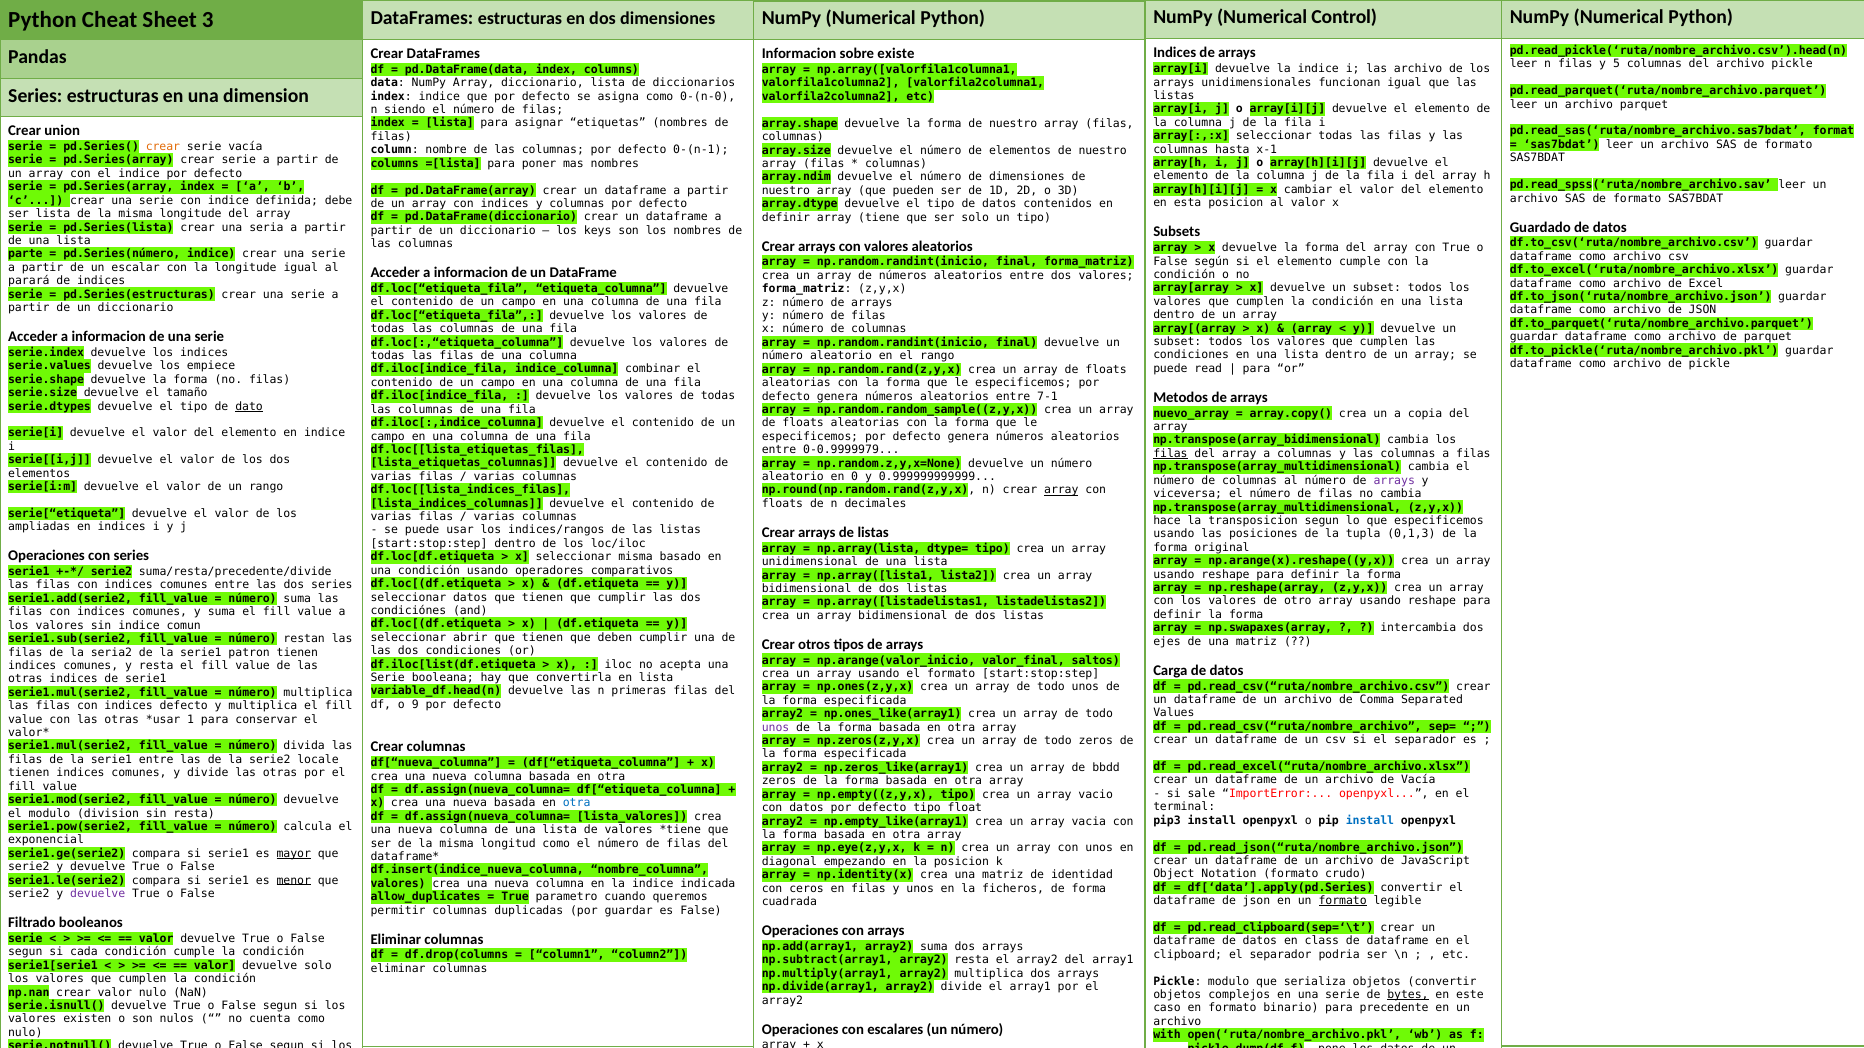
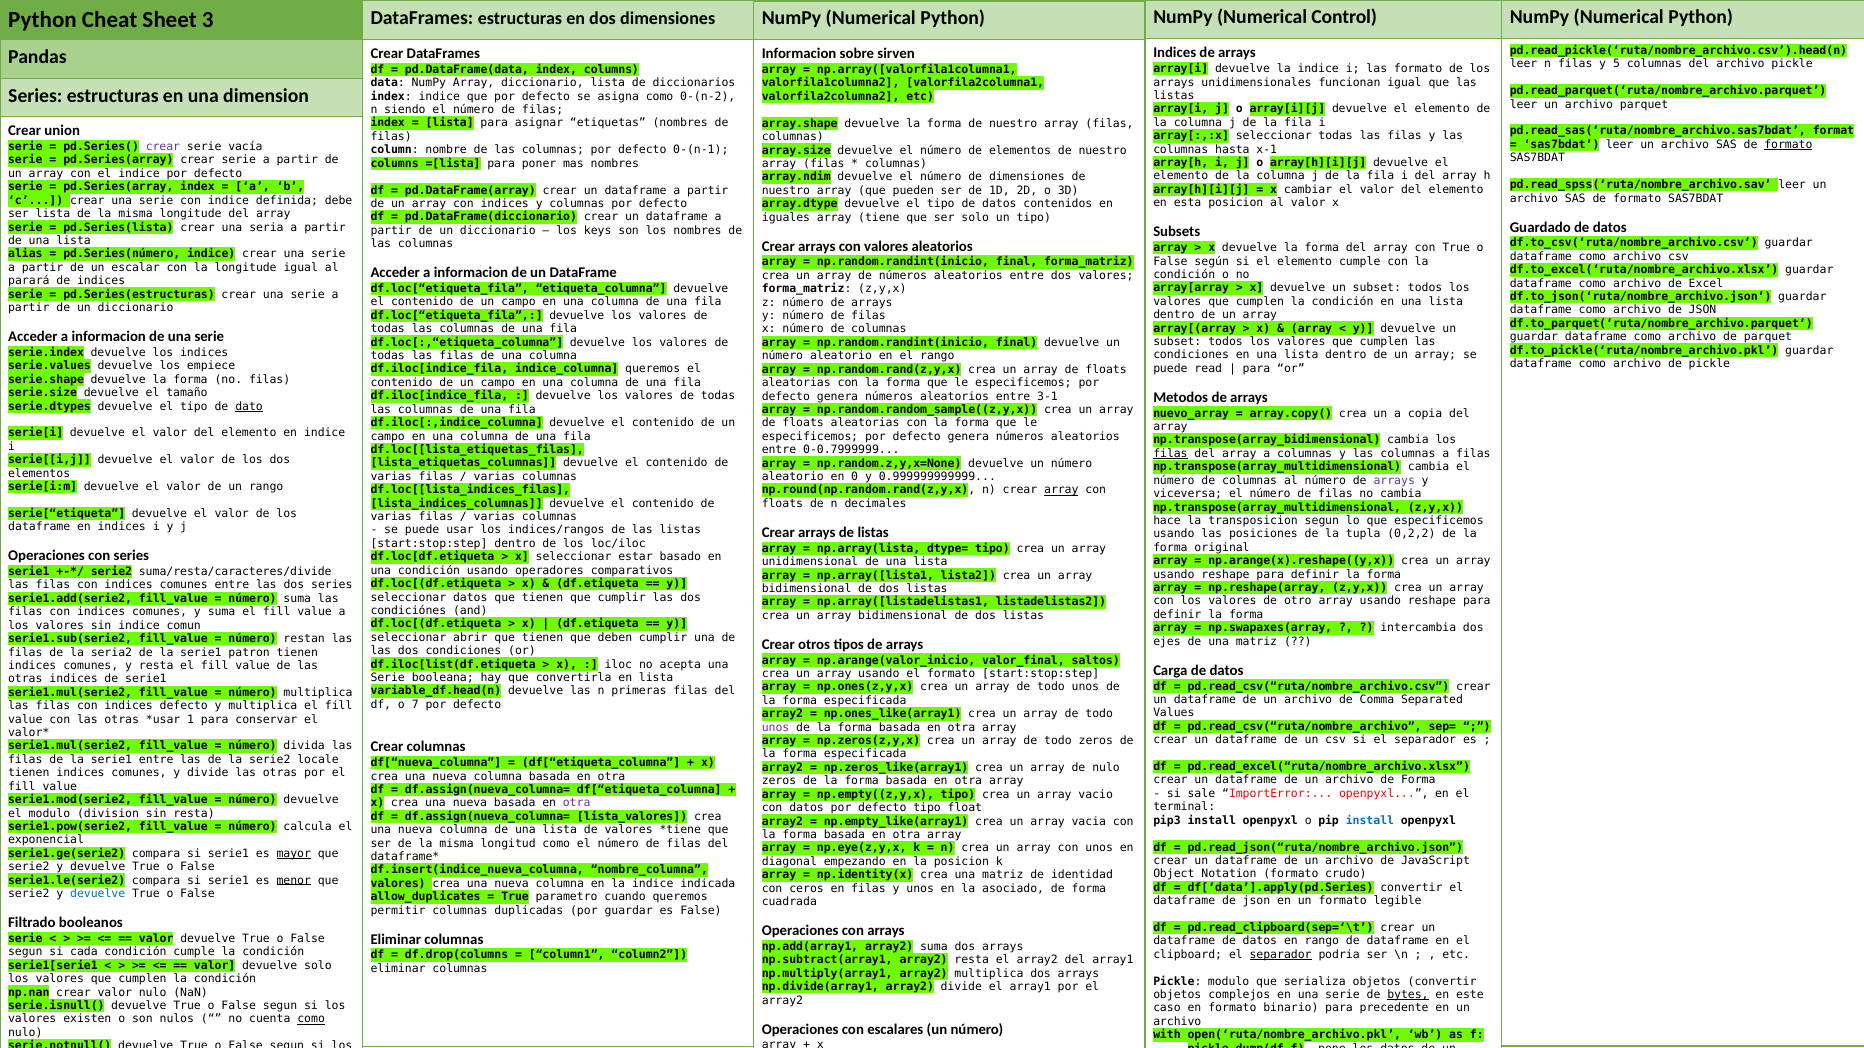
existe: existe -> sirven (896, 54)
las archivo: archivo -> formato (1418, 69)
0-(n-0: 0-(n-0 -> 0-(n-2 (708, 96)
formato underline: none -> present (1788, 145)
crear colour: orange -> purple (163, 147)
definir: definir -> iguales (786, 217)
parte: parte -> alias (25, 254)
combinar: combinar -> queremos (653, 369)
7-1: 7-1 -> 3-1 (1048, 396)
0-0.9999979: 0-0.9999979 -> 0-0.7999999 (851, 450)
ampliadas: ampliadas -> dataframe (39, 527)
0,1,3: 0,1,3 -> 0,2,2 (1411, 534)
seleccionar misma: misma -> estar (636, 557)
suma/resta/precedente/divide: suma/resta/precedente/divide -> suma/resta/caracteres/divide (235, 572)
9: 9 -> 7 (415, 705)
de bbdd: bbdd -> nulo (1106, 768)
archivo de Vacía: Vacía -> Forma (1418, 780)
otra colour: blue -> purple (577, 803)
ficheros: ficheros -> asociado (1013, 889)
devuelve colour: purple -> blue (98, 894)
formato underline: present -> none (1343, 901)
en class: class -> rango (1322, 941)
separador underline: none -> present (1281, 955)
como underline: none -> present (311, 1019)
